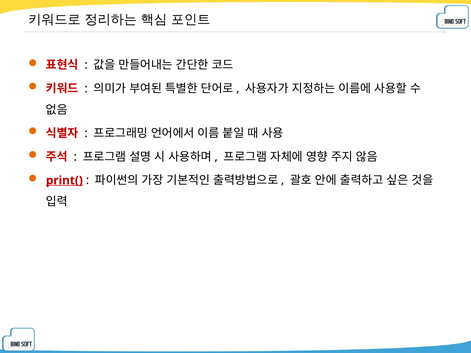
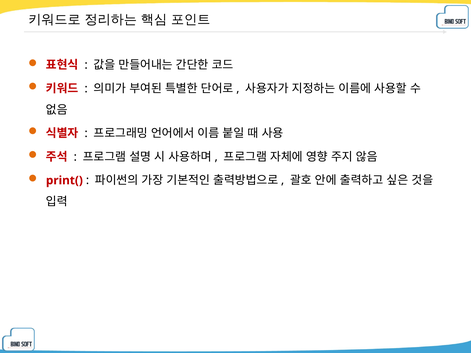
print( underline: present -> none (64, 181)
